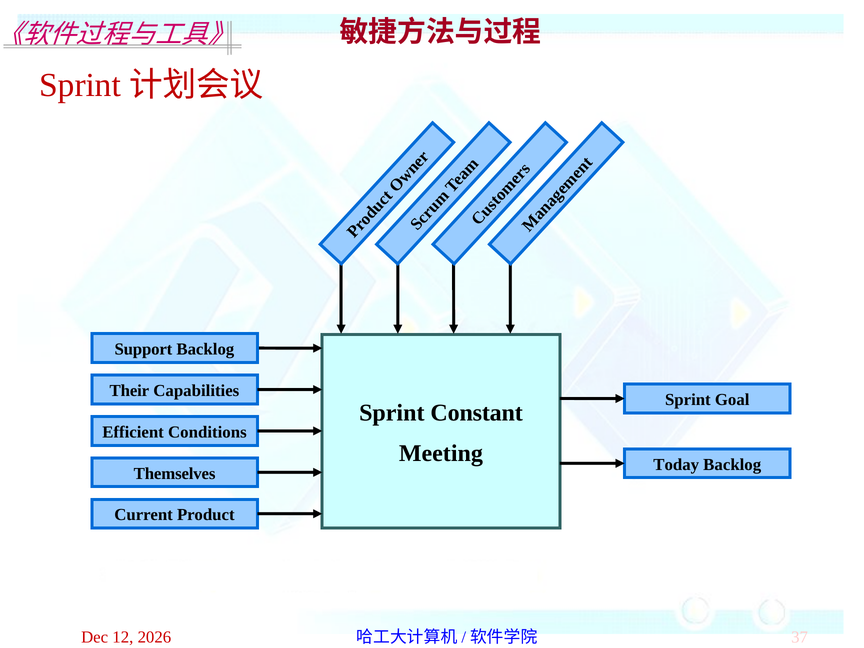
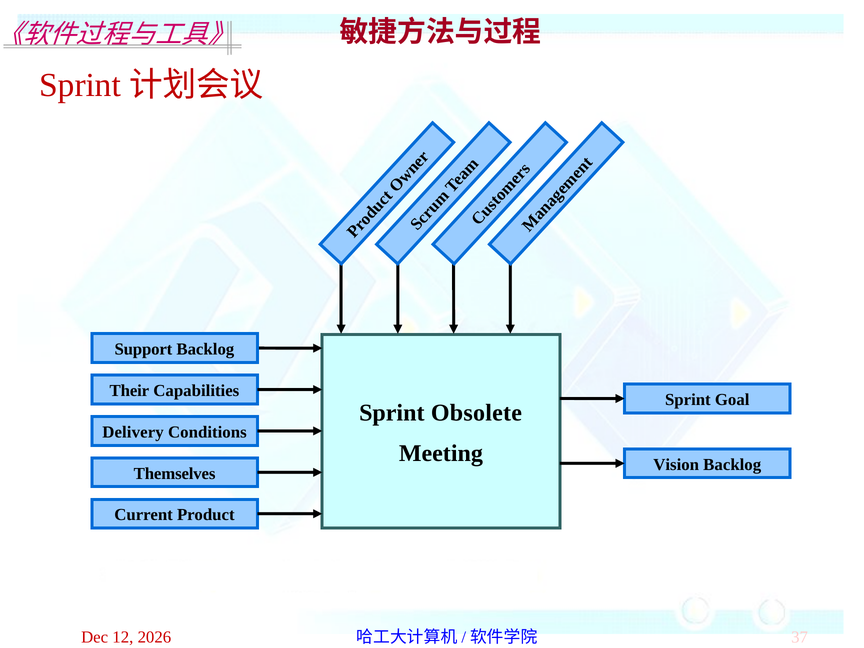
Constant: Constant -> Obsolete (476, 413)
Efficient: Efficient -> Delivery (133, 432)
Today: Today -> Vision (676, 464)
